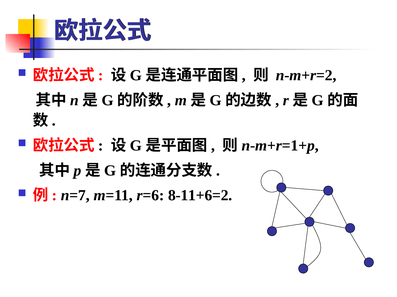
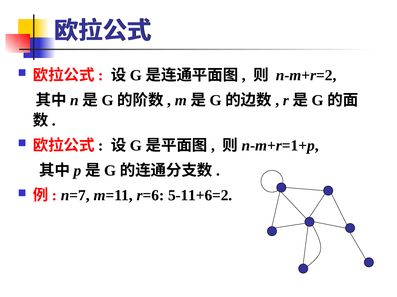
8-11+6=2: 8-11+6=2 -> 5-11+6=2 (200, 196)
